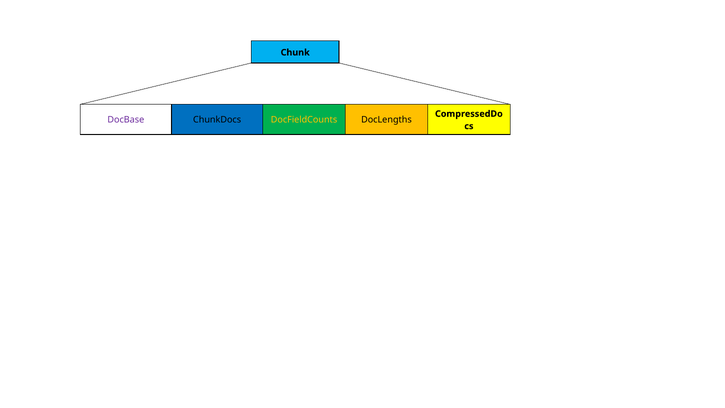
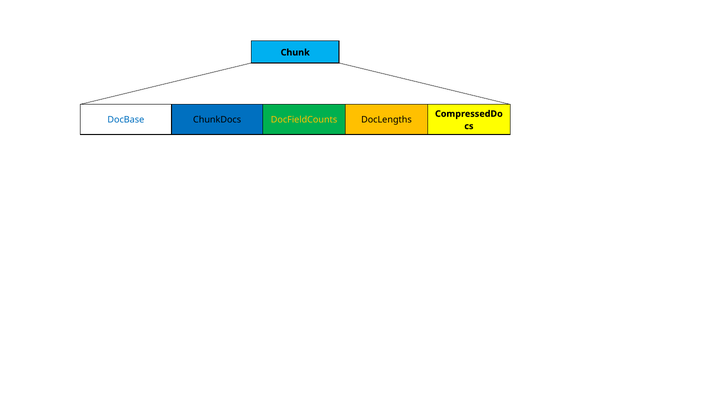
DocBase colour: purple -> blue (126, 120)
